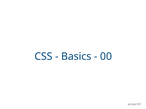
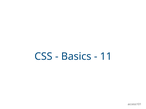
00: 00 -> 11 (106, 57)
